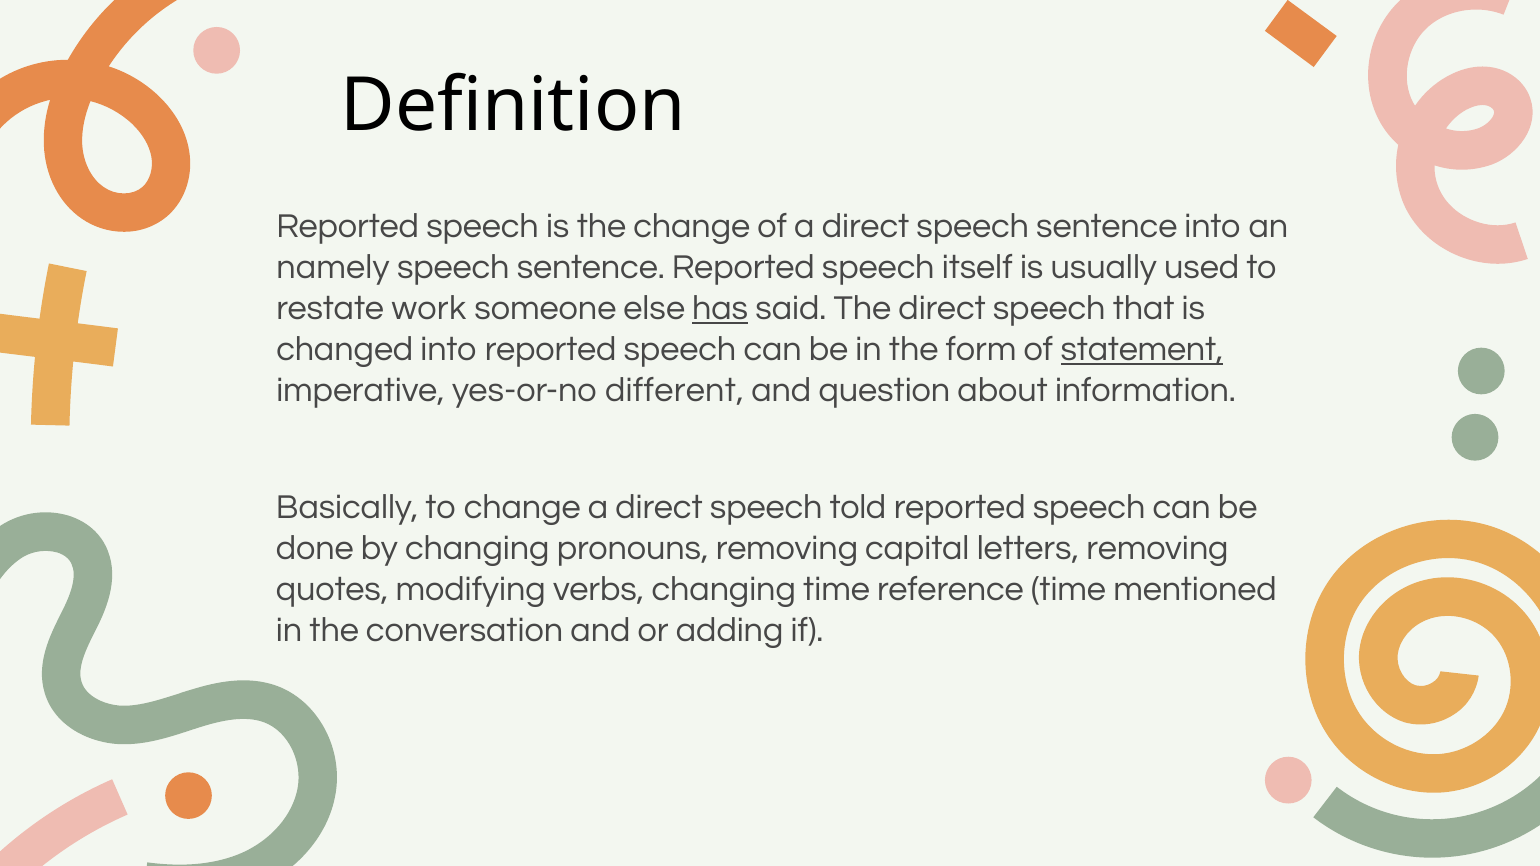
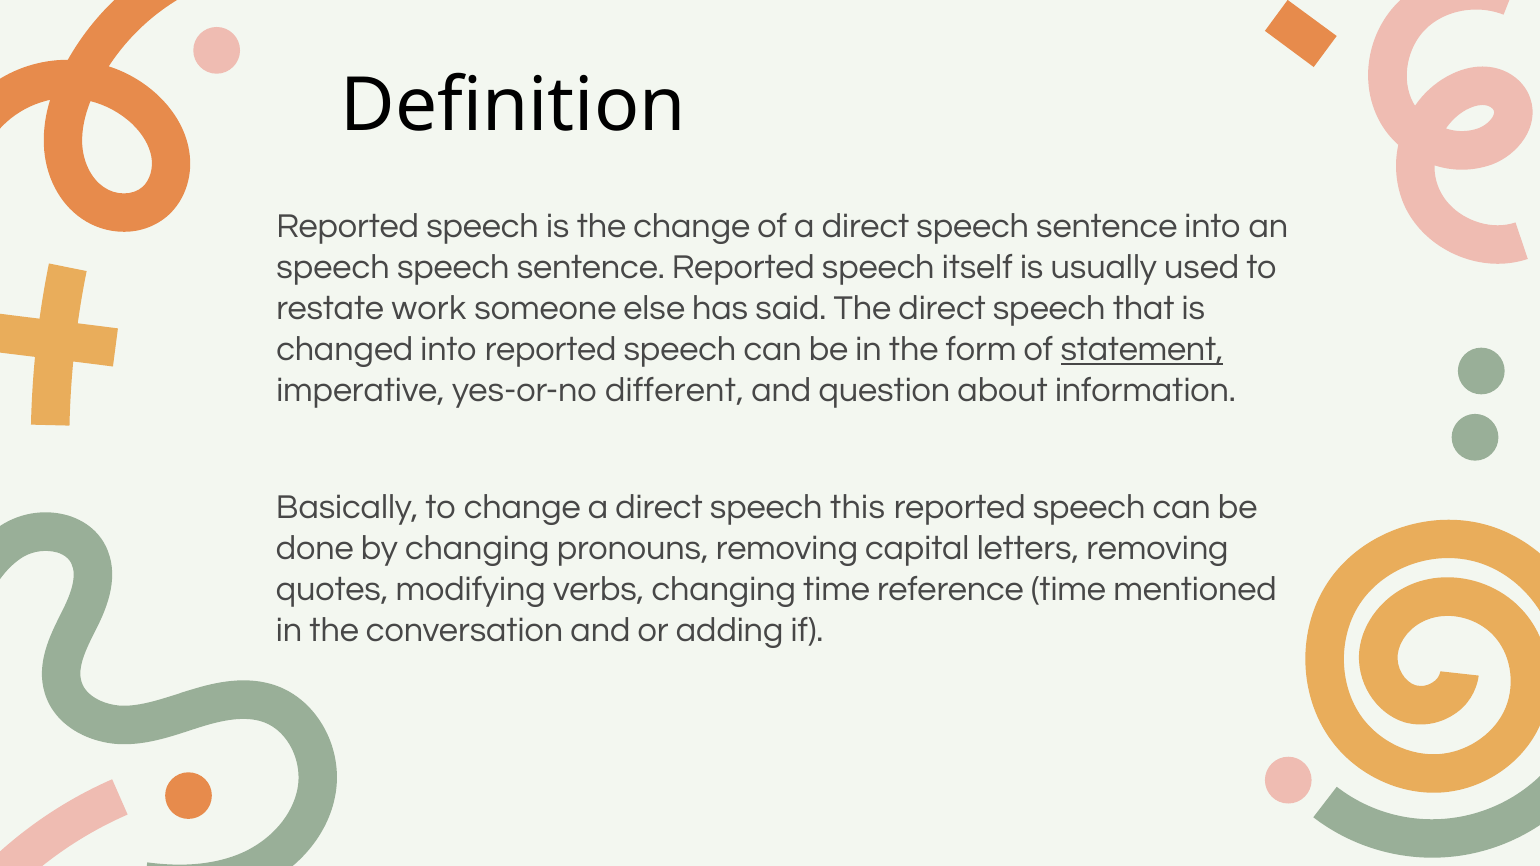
namely: namely -> speech (333, 267)
has underline: present -> none (720, 308)
told: told -> this (858, 507)
